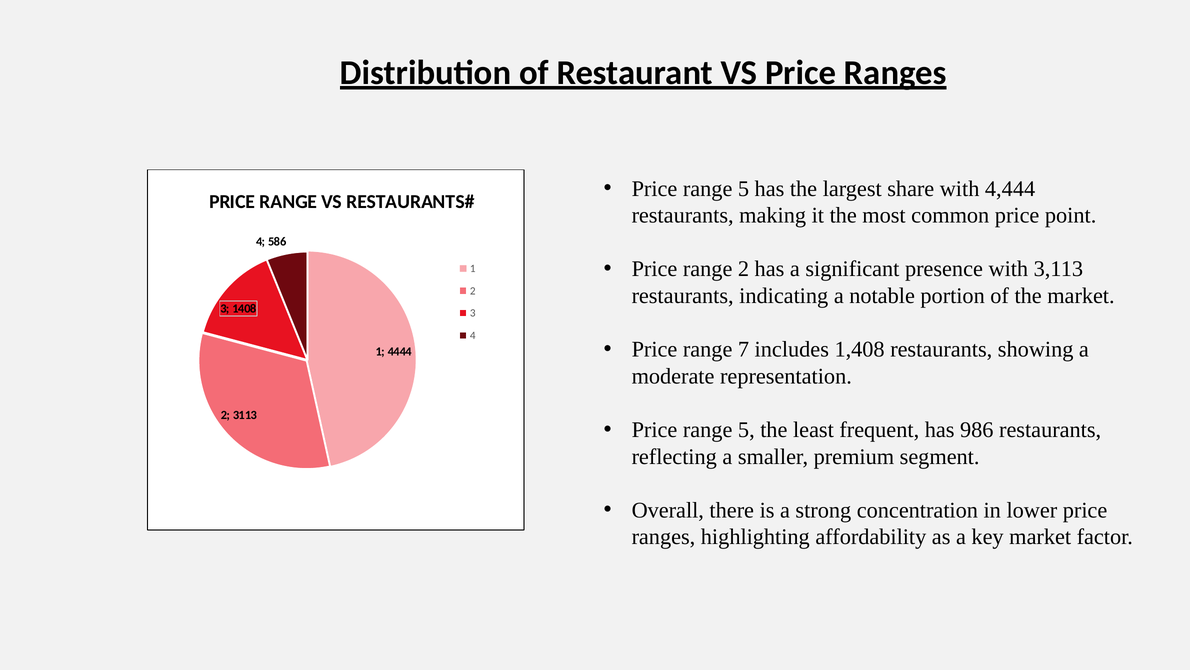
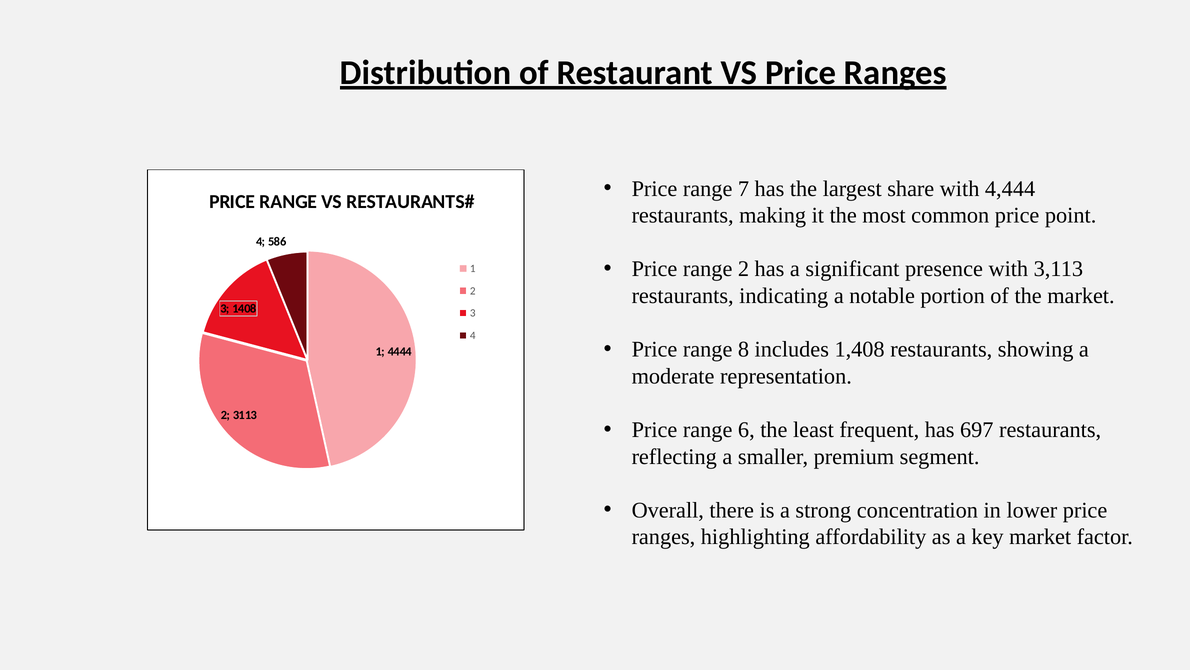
5: 5 -> 7 (744, 188)
7: 7 -> 8 (744, 349)
5: 5 -> 6 (746, 429)
986: 986 -> 697 (977, 429)
